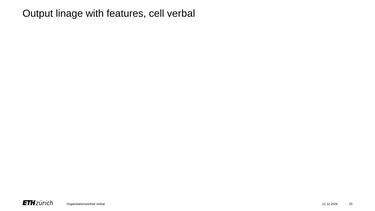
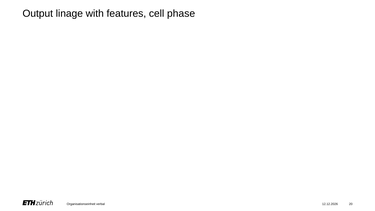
cell verbal: verbal -> phase (181, 13)
